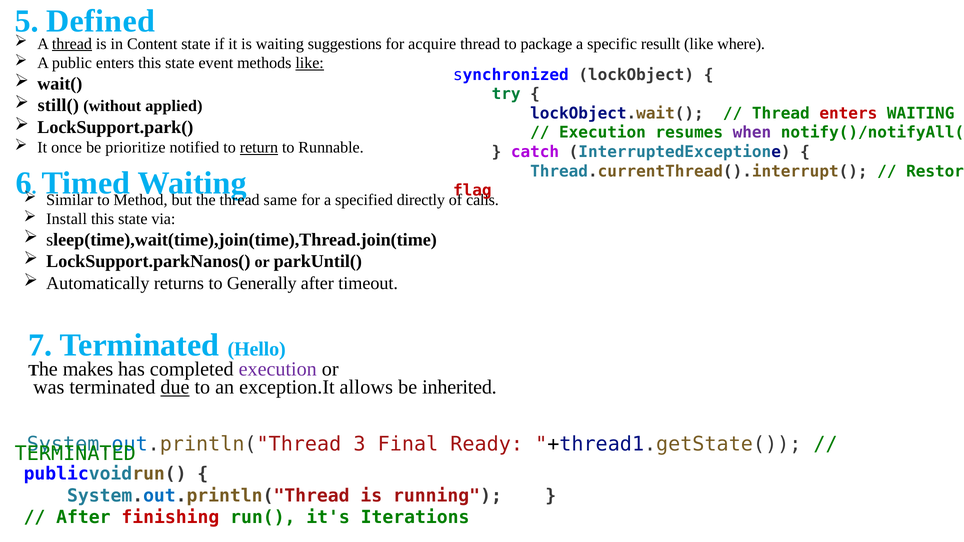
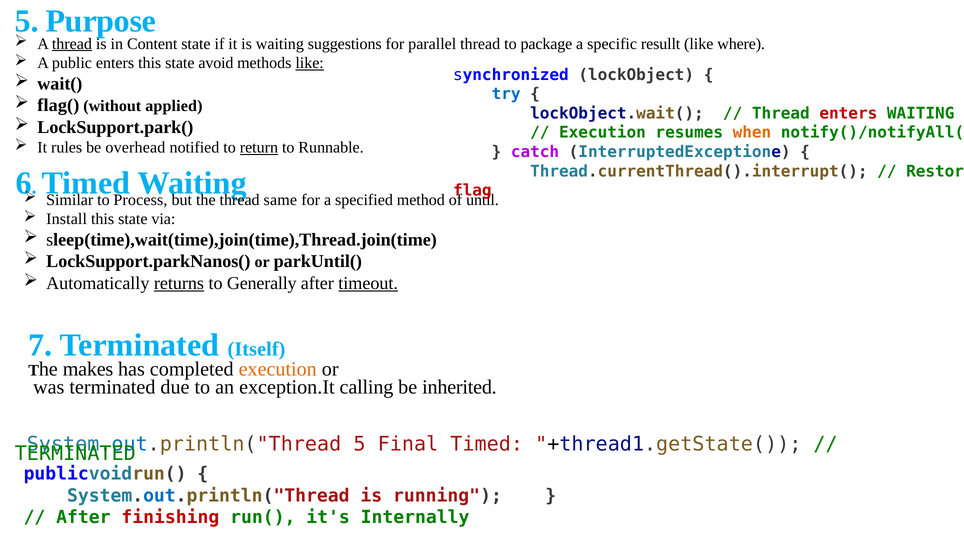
Defined: Defined -> Purpose (101, 21)
acquire: acquire -> parallel (432, 44)
event: event -> avoid (216, 63)
try colour: green -> blue (506, 94)
still(: still( -> flag( (58, 105)
when colour: purple -> orange (752, 133)
once: once -> rules (67, 147)
prioritize: prioritize -> overhead (135, 147)
Method: Method -> Process (140, 200)
directly: directly -> method (421, 200)
calls: calls -> until (482, 200)
returns underline: none -> present (179, 283)
timeout underline: none -> present (368, 283)
Hello: Hello -> Itself (257, 349)
execution colour: purple -> orange (278, 369)
due underline: present -> none (175, 388)
allows: allows -> calling (367, 388)
3: 3 -> 5 (360, 444)
Final Ready: Ready -> Timed (487, 444)
Iterations: Iterations -> Internally (415, 518)
